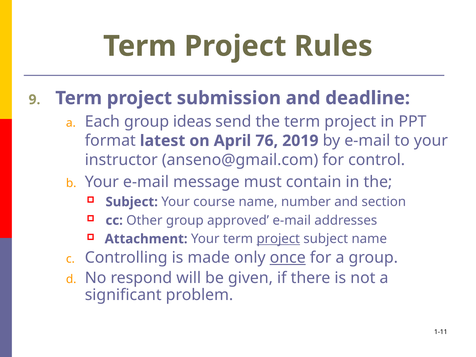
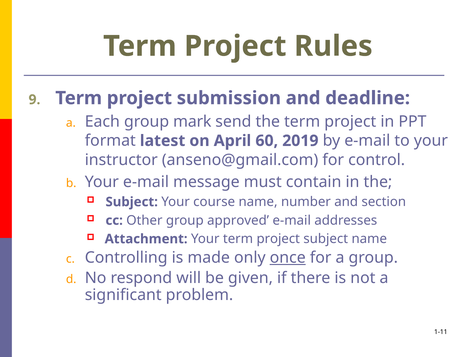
ideas: ideas -> mark (192, 122)
76: 76 -> 60 (267, 141)
project underline: present -> none (278, 239)
